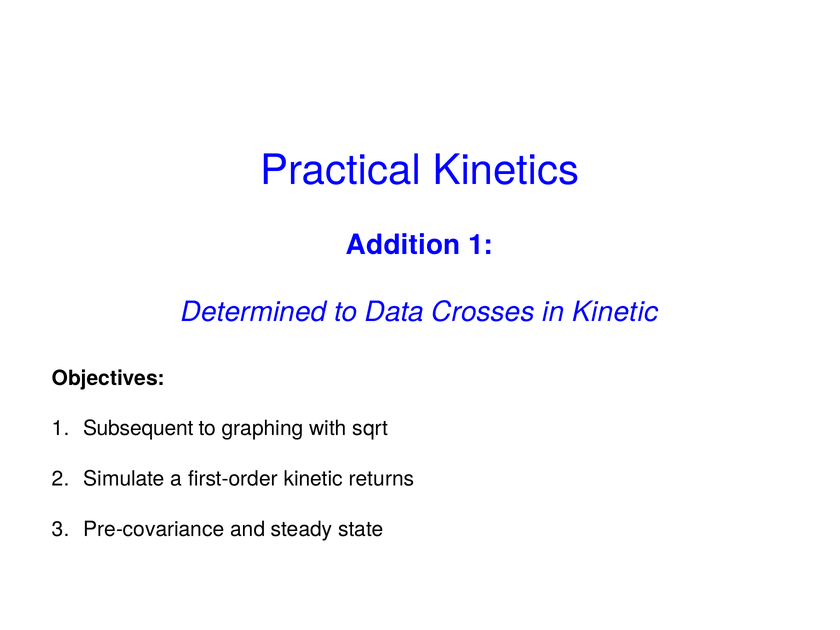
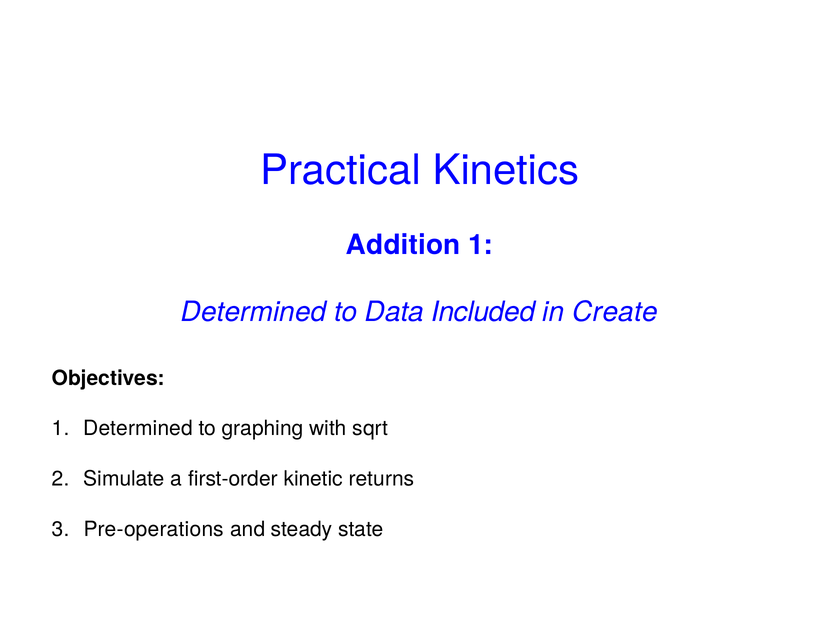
Crosses: Crosses -> Included (483, 312)
in Kinetic: Kinetic -> Create (615, 312)
Subsequent: Subsequent -> Determined (138, 428)
Pre-covariance: Pre-covariance -> Pre-operations (154, 529)
